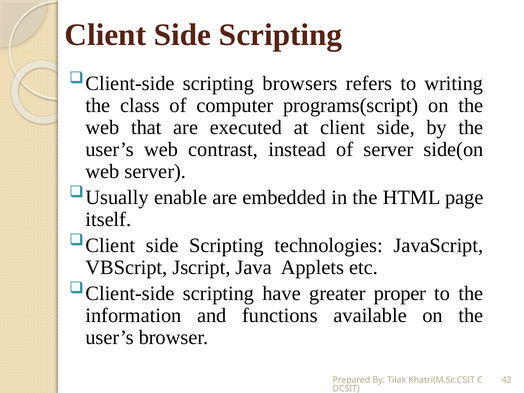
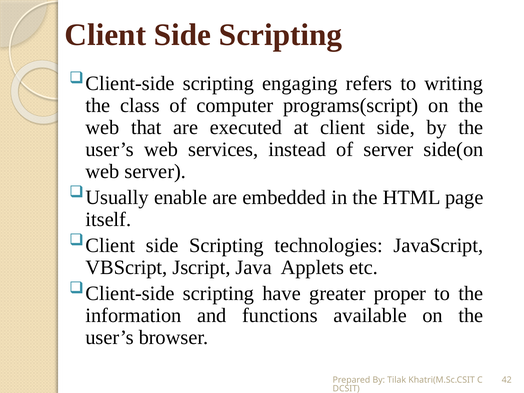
browsers: browsers -> engaging (300, 83)
contrast: contrast -> services (223, 150)
